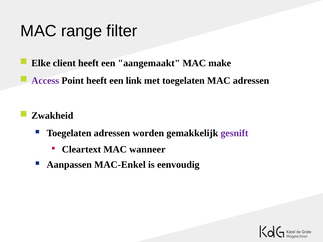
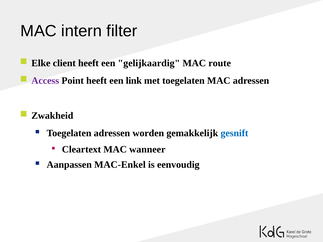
range: range -> intern (82, 31)
aangemaakt: aangemaakt -> gelijkaardig (149, 63)
make: make -> route (220, 63)
gesnift colour: purple -> blue (234, 133)
